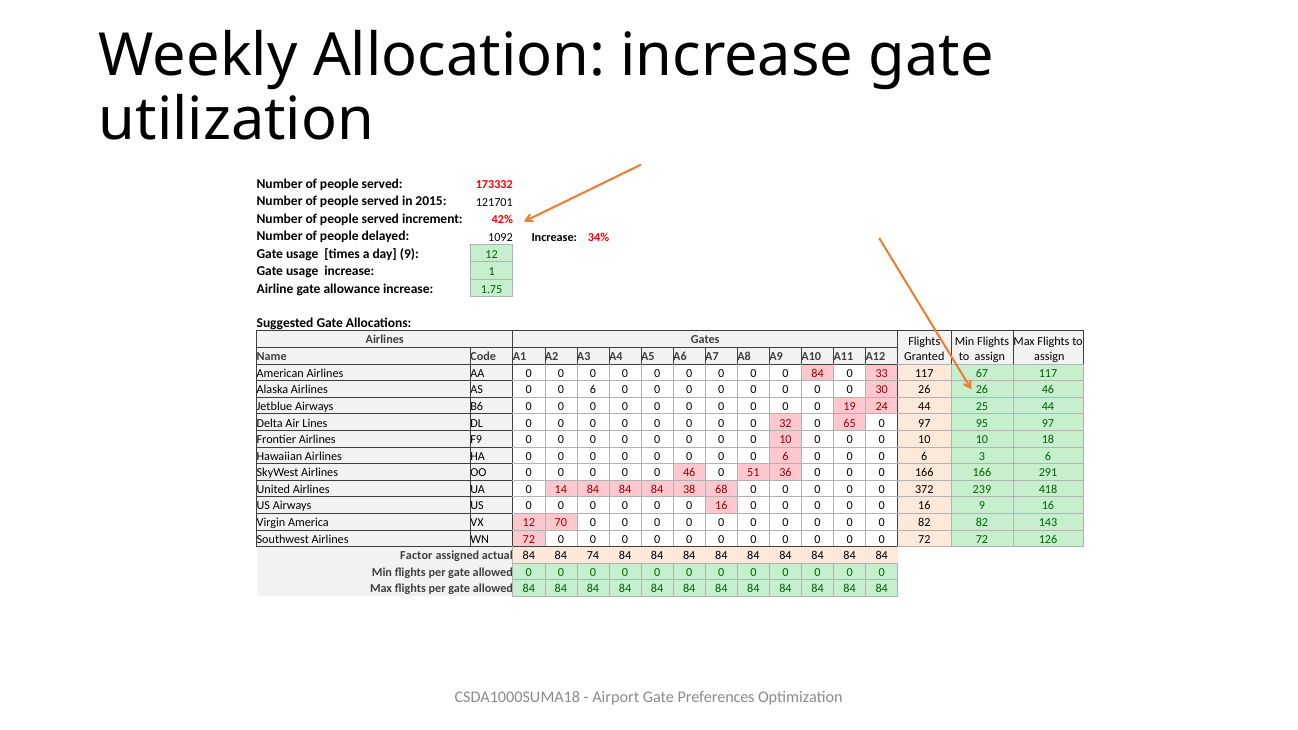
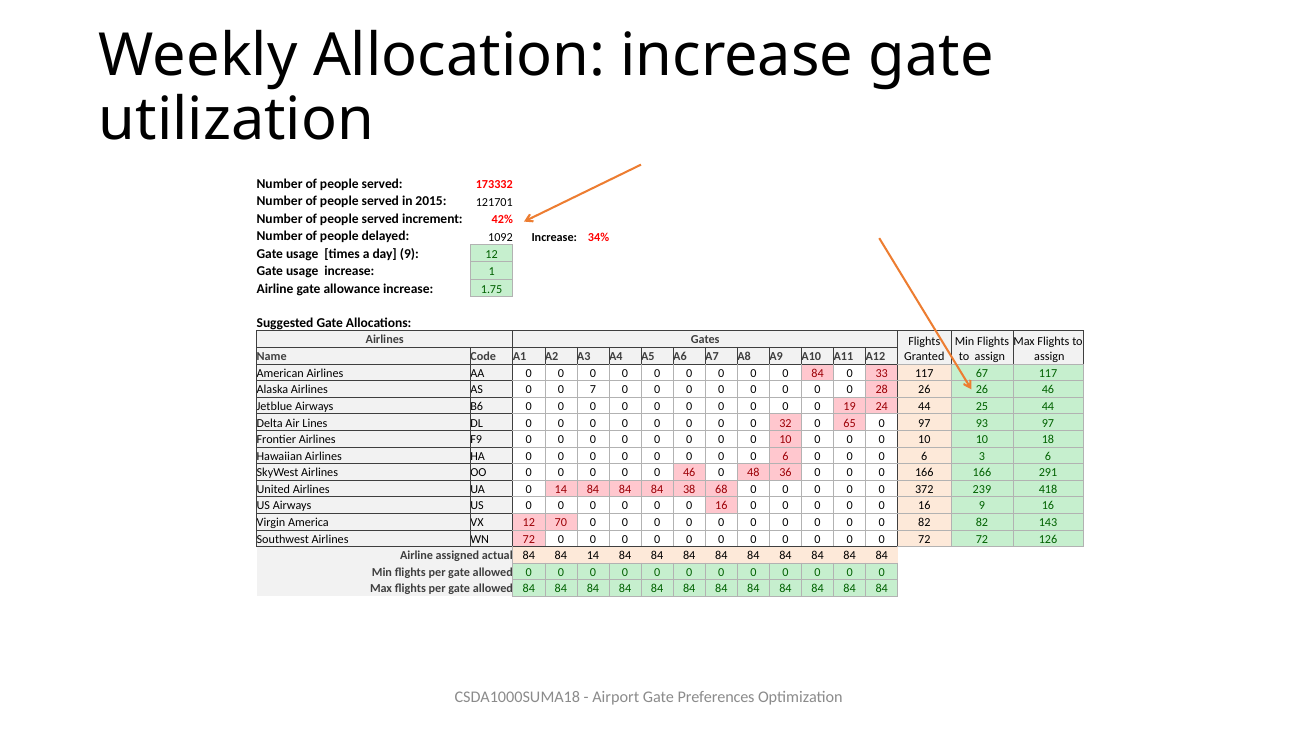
AS 0 0 6: 6 -> 7 (593, 390)
30: 30 -> 28 (882, 390)
95: 95 -> 93 (982, 423)
51: 51 -> 48 (753, 473)
Factor: Factor -> Airline (416, 556)
84 74: 74 -> 14 (593, 556)
